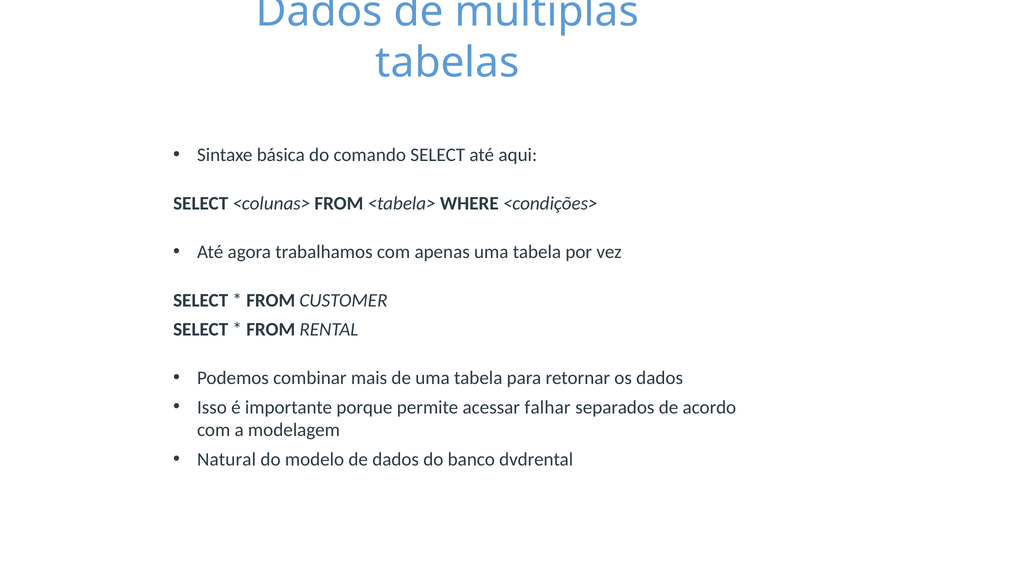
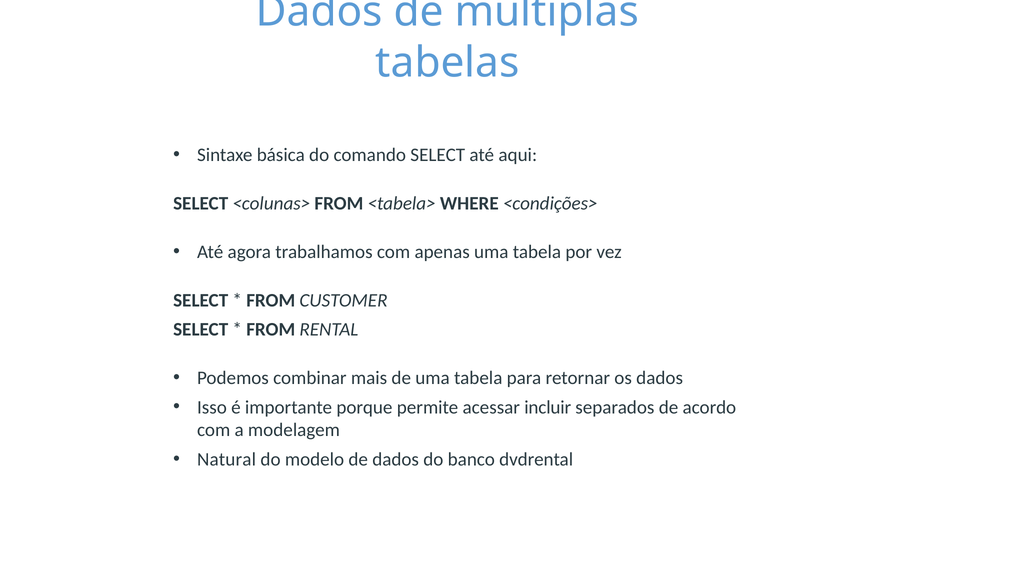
falhar: falhar -> incluir (548, 407)
